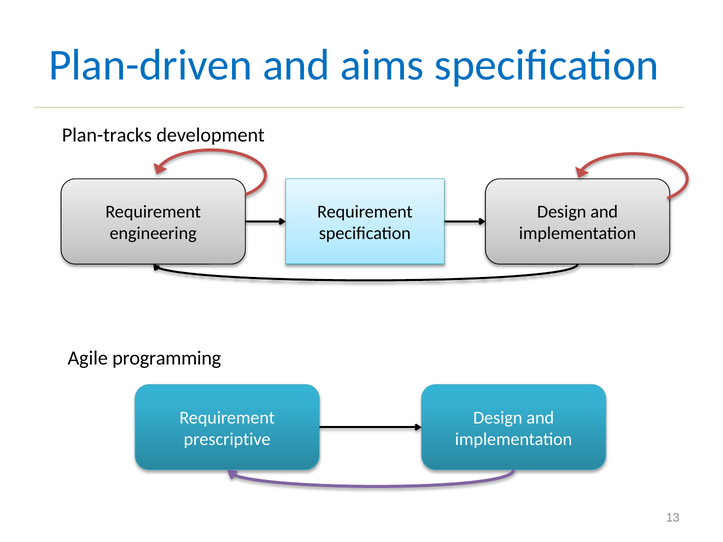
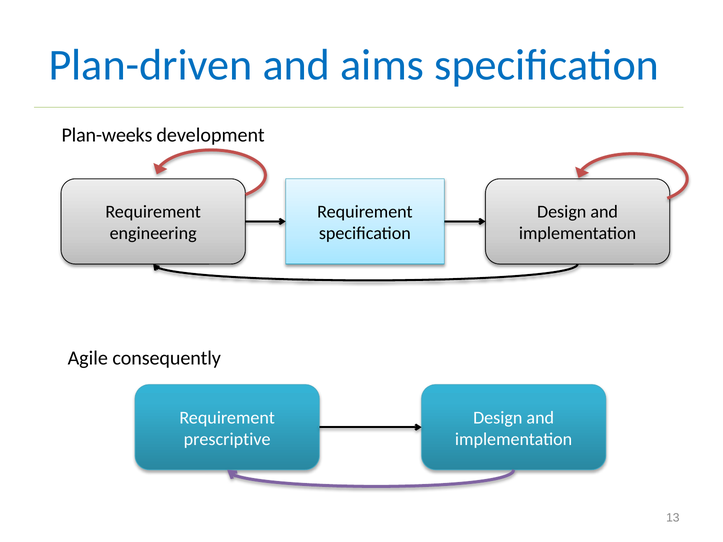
Plan-tracks: Plan-tracks -> Plan-weeks (107, 135)
programming: programming -> consequently (167, 358)
